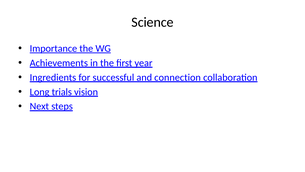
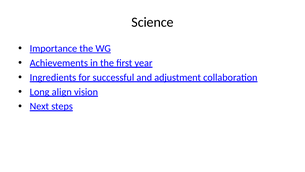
connection: connection -> adjustment (178, 77)
trials: trials -> align (62, 92)
